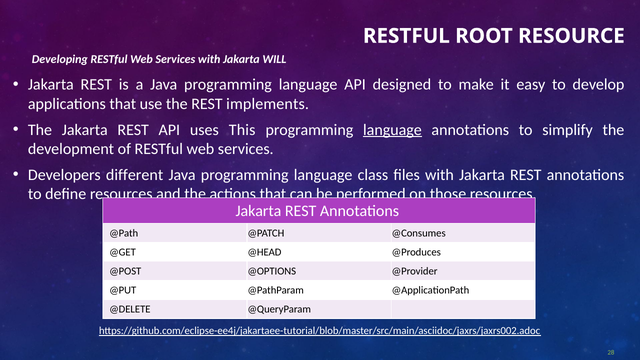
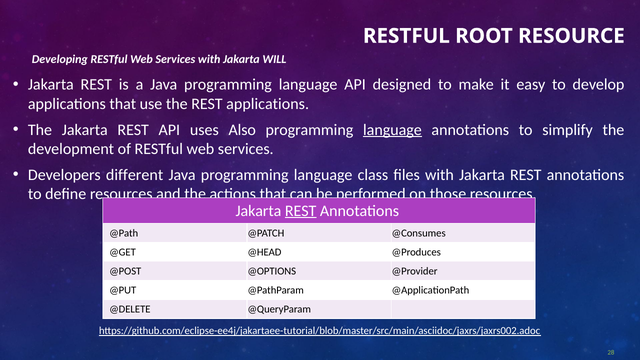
REST implements: implements -> applications (268, 104)
This: This -> Also (242, 130)
REST underline: none -> present (301, 211)
